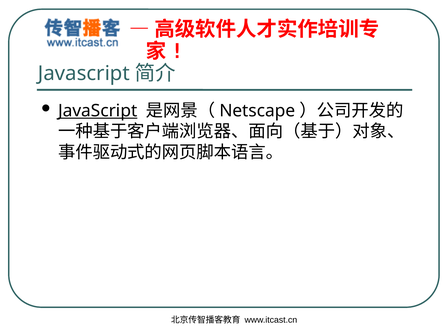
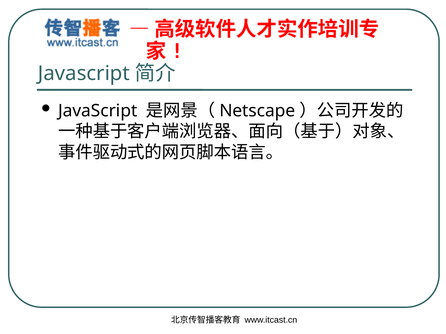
JavaScript underline: present -> none (98, 111)
